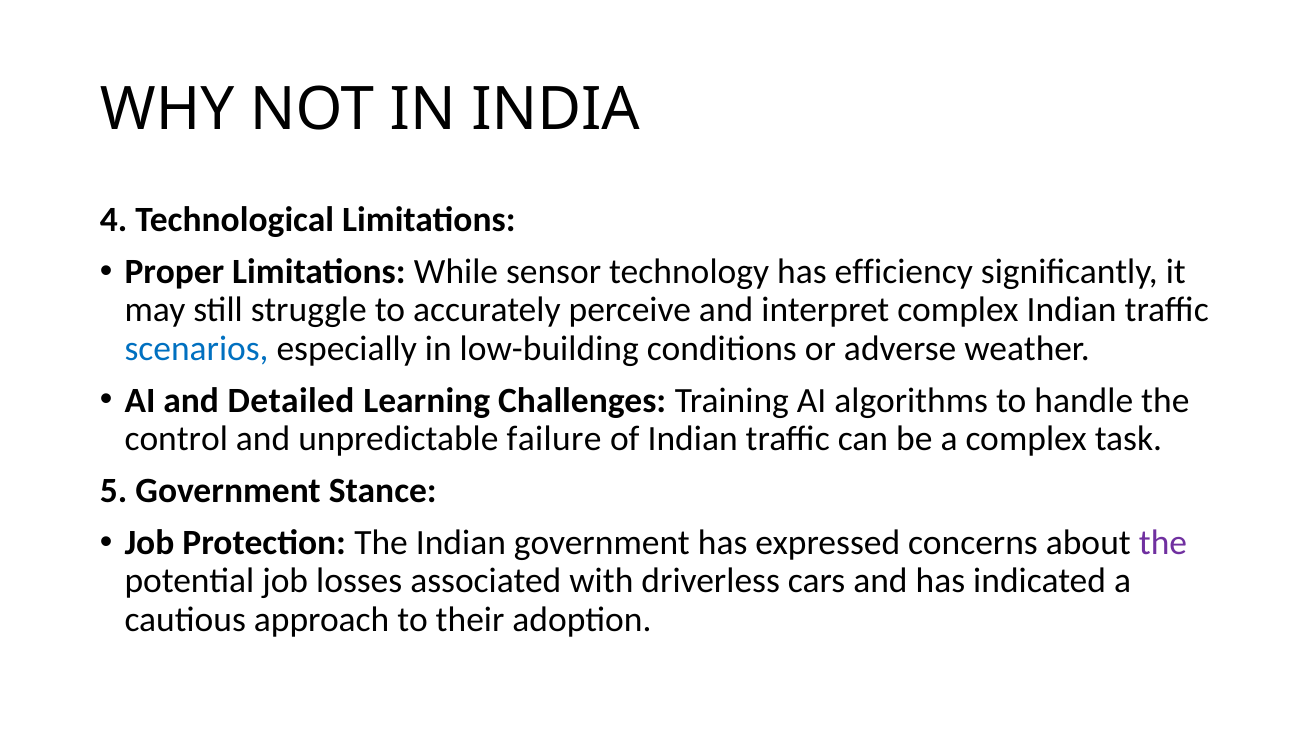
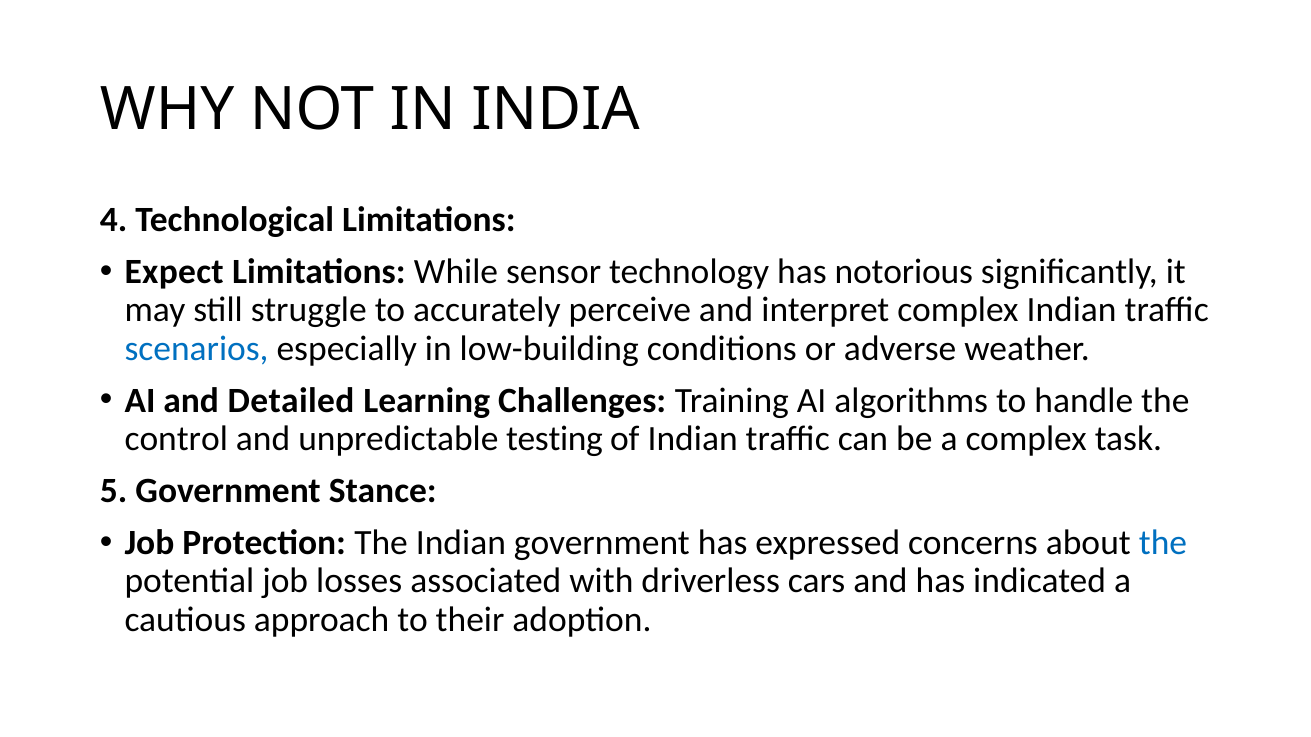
Proper: Proper -> Expect (174, 272)
efficiency: efficiency -> notorious (904, 272)
failure: failure -> testing (554, 439)
the colour: purple -> blue (1163, 543)
